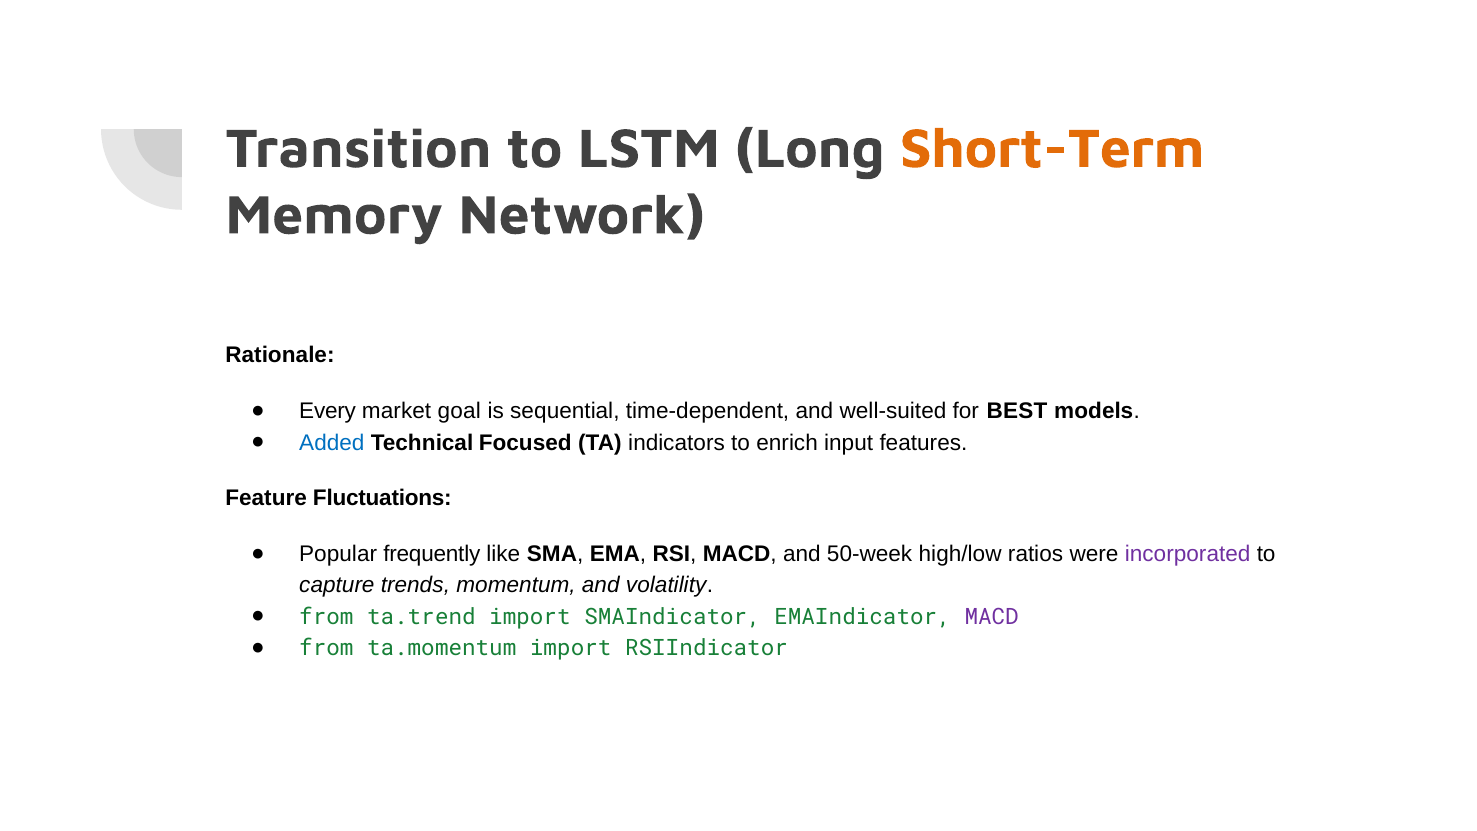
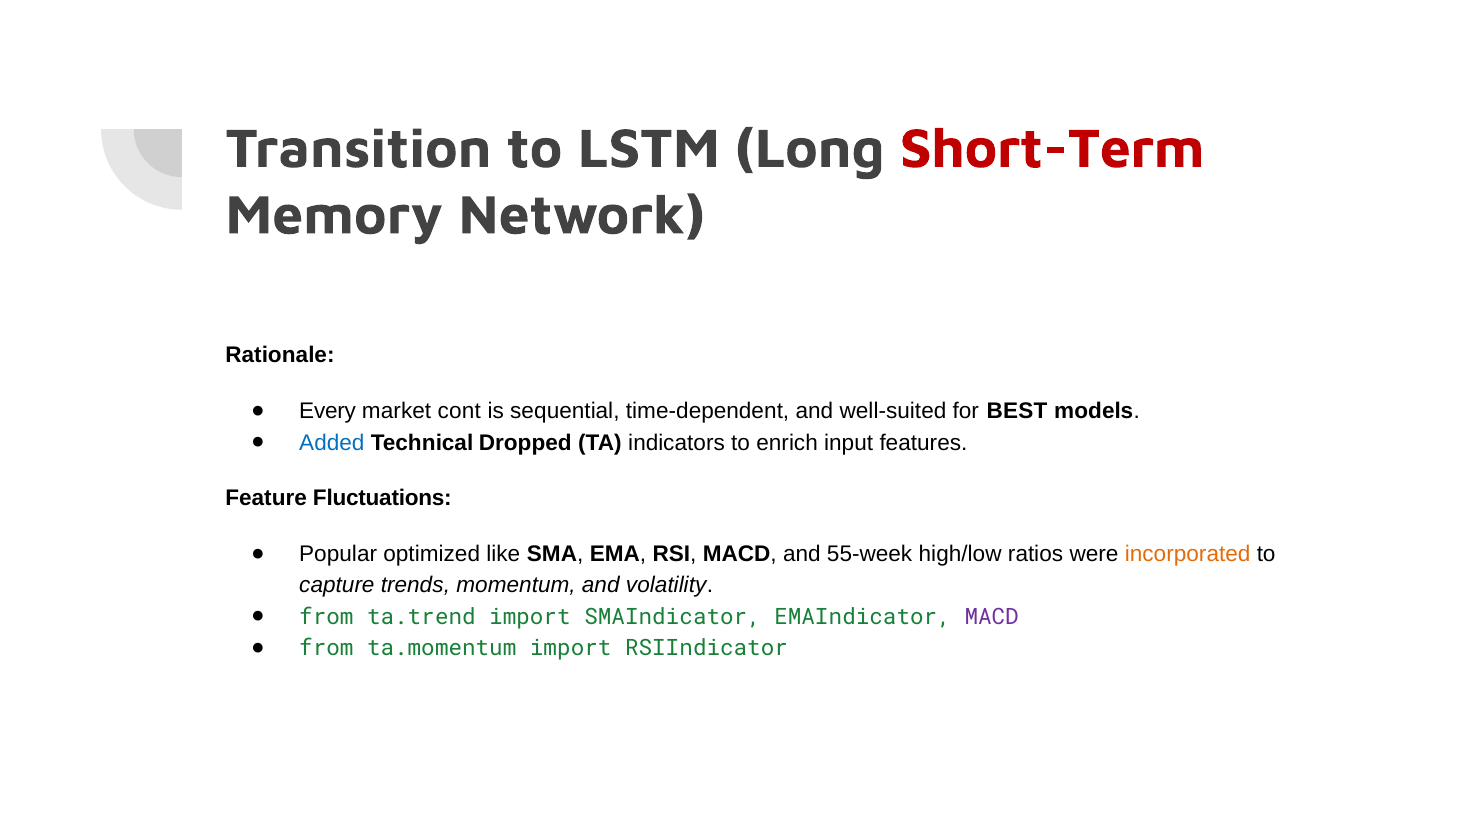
Short-Term colour: orange -> red (1052, 149)
goal: goal -> cont (459, 411)
Focused: Focused -> Dropped (525, 443)
frequently: frequently -> optimized (432, 554)
50-week: 50-week -> 55-week (870, 554)
incorporated colour: purple -> orange (1188, 554)
